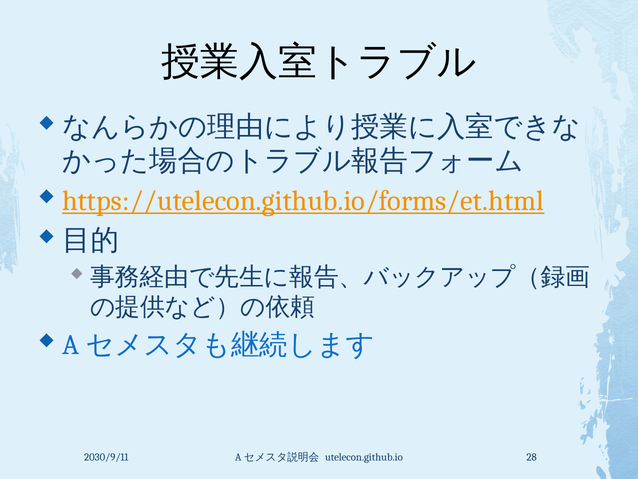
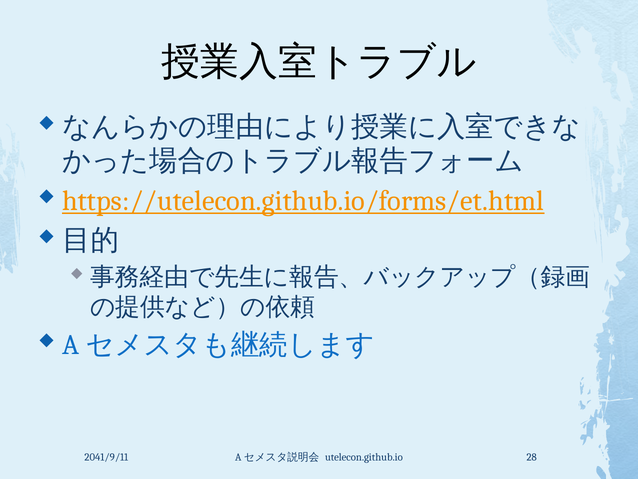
2030/9/11: 2030/9/11 -> 2041/9/11 (106, 457)
